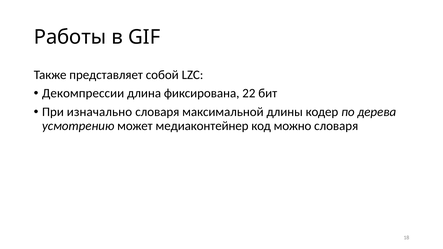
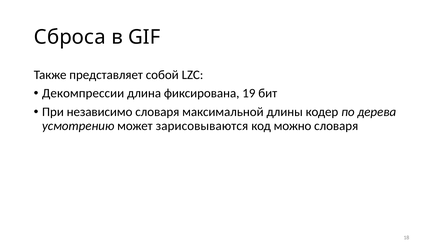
Работы: Работы -> Сброса (70, 37)
22: 22 -> 19 (249, 93)
изначально: изначально -> независимо (100, 112)
медиаконтейнер: медиаконтейнер -> зарисовываются (202, 126)
